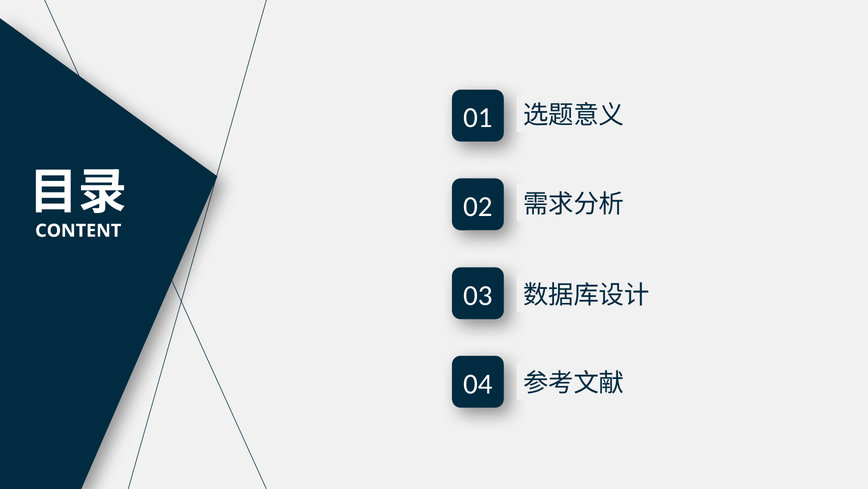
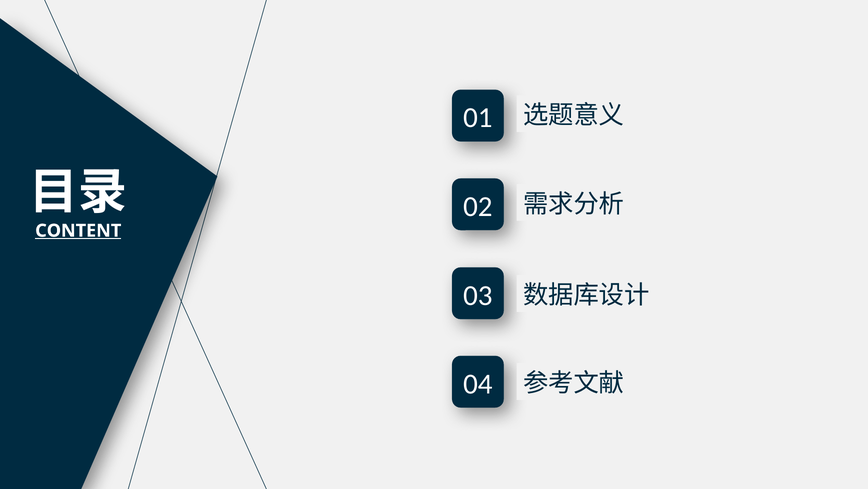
CONTENT underline: none -> present (78, 230)
